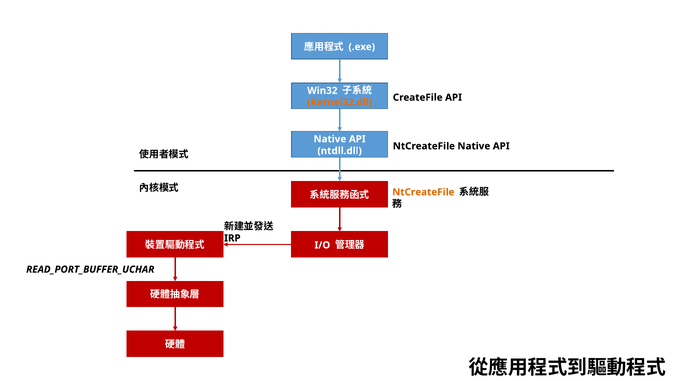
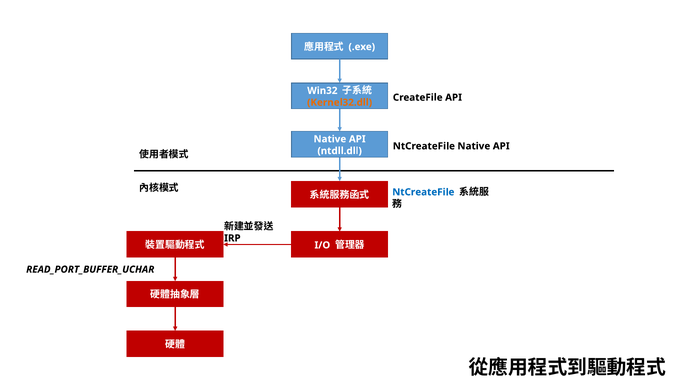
NtCreateFile colour: orange -> blue (423, 192)
